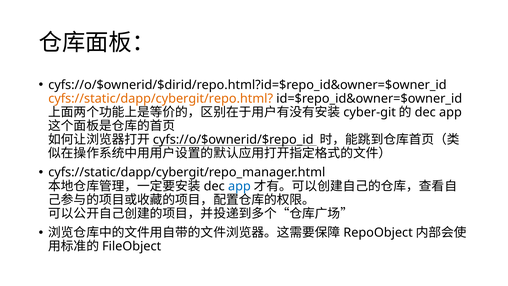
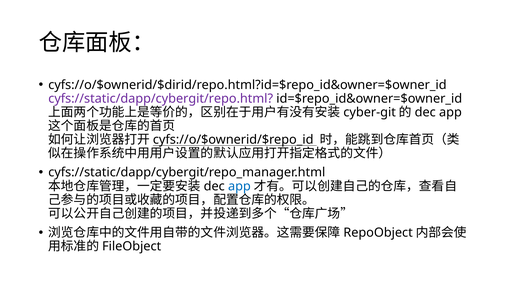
cyfs://static/dapp/cybergit/repo.html colour: orange -> purple (161, 98)
